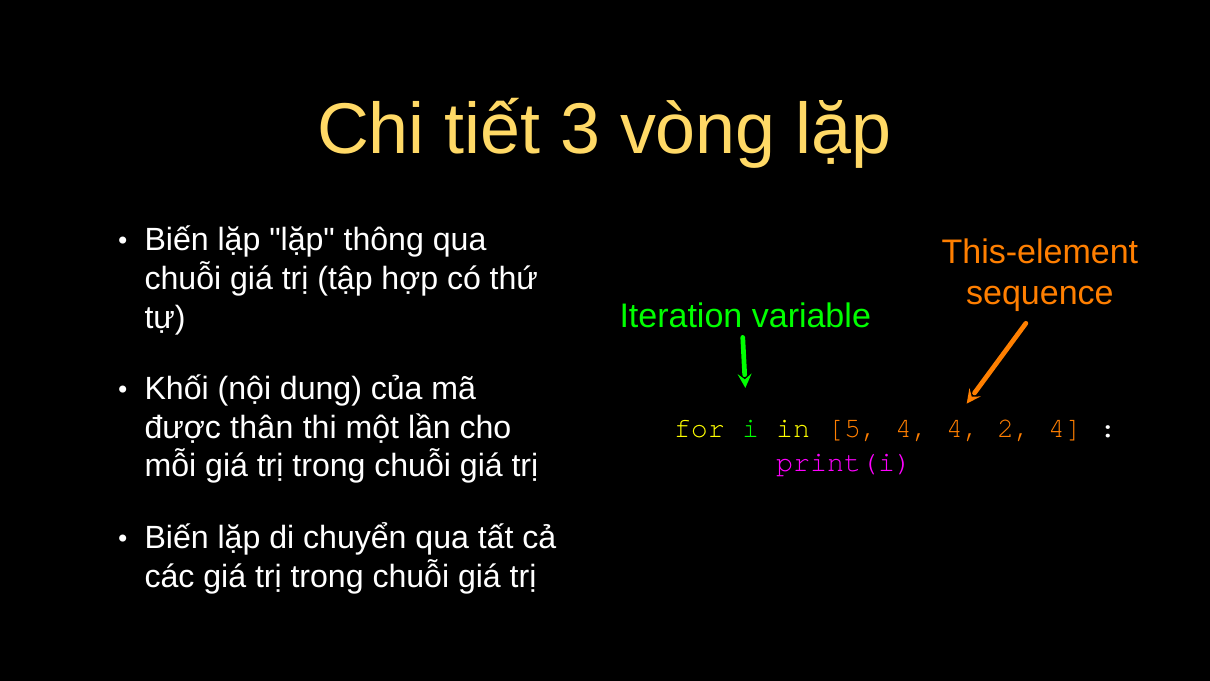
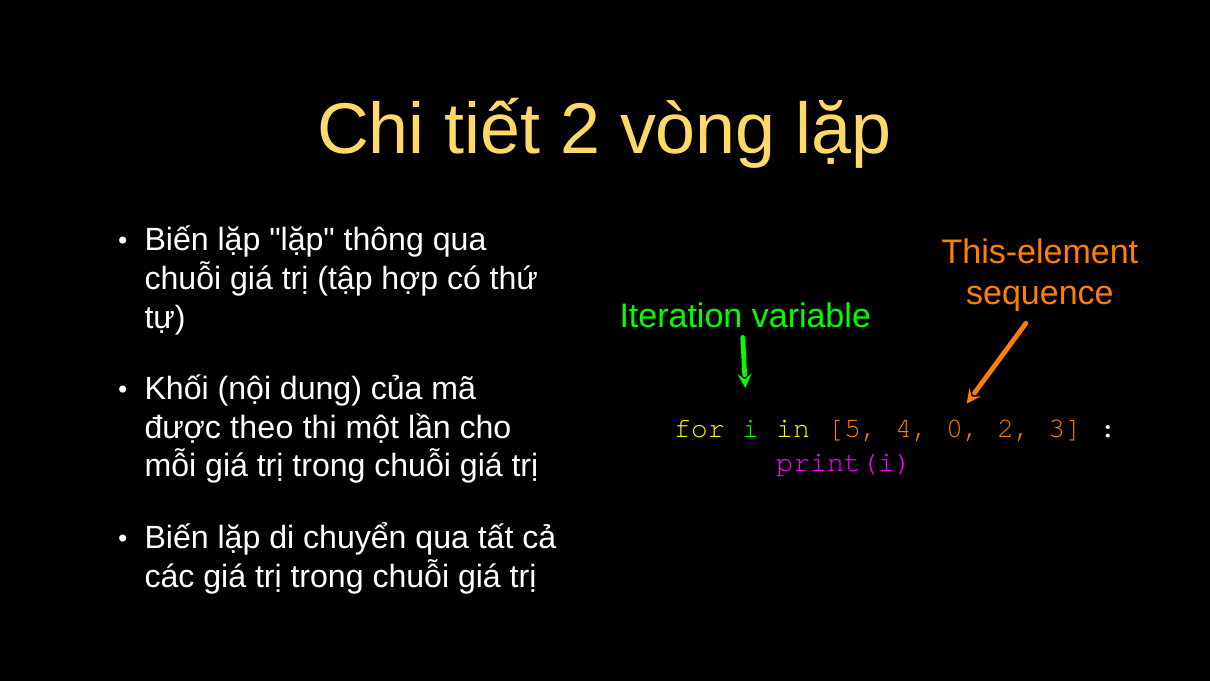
tiết 3: 3 -> 2 (580, 130)
thân: thân -> theo (262, 428)
4 4: 4 -> 0 (963, 428)
2 4: 4 -> 3 (1065, 428)
